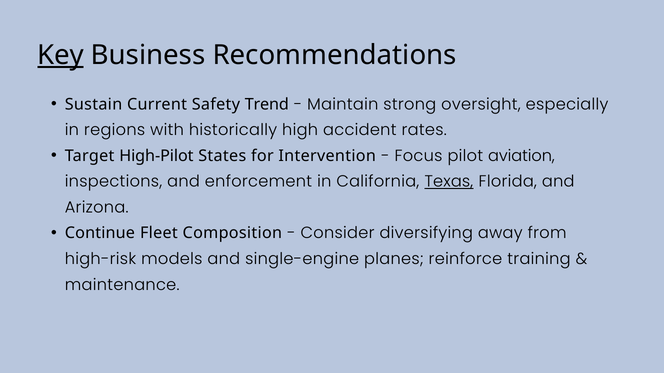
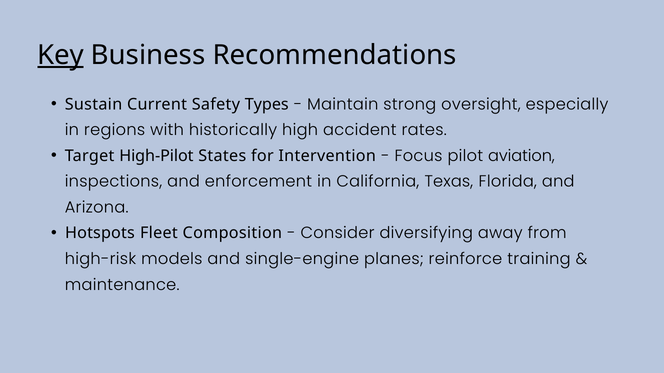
Trend: Trend -> Types (267, 104)
Texas underline: present -> none (449, 182)
Continue: Continue -> Hotspots (100, 233)
